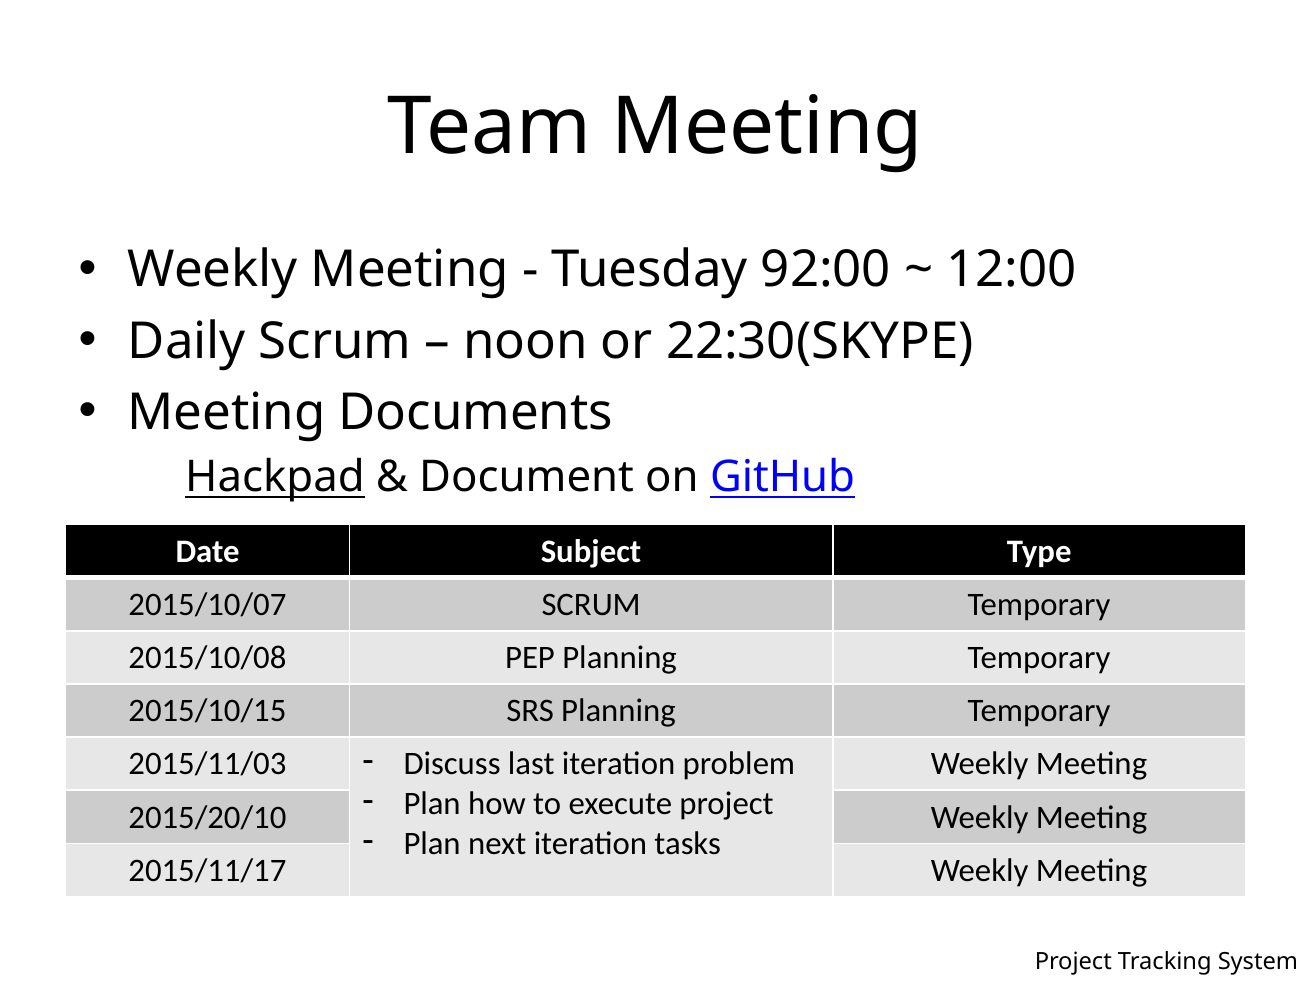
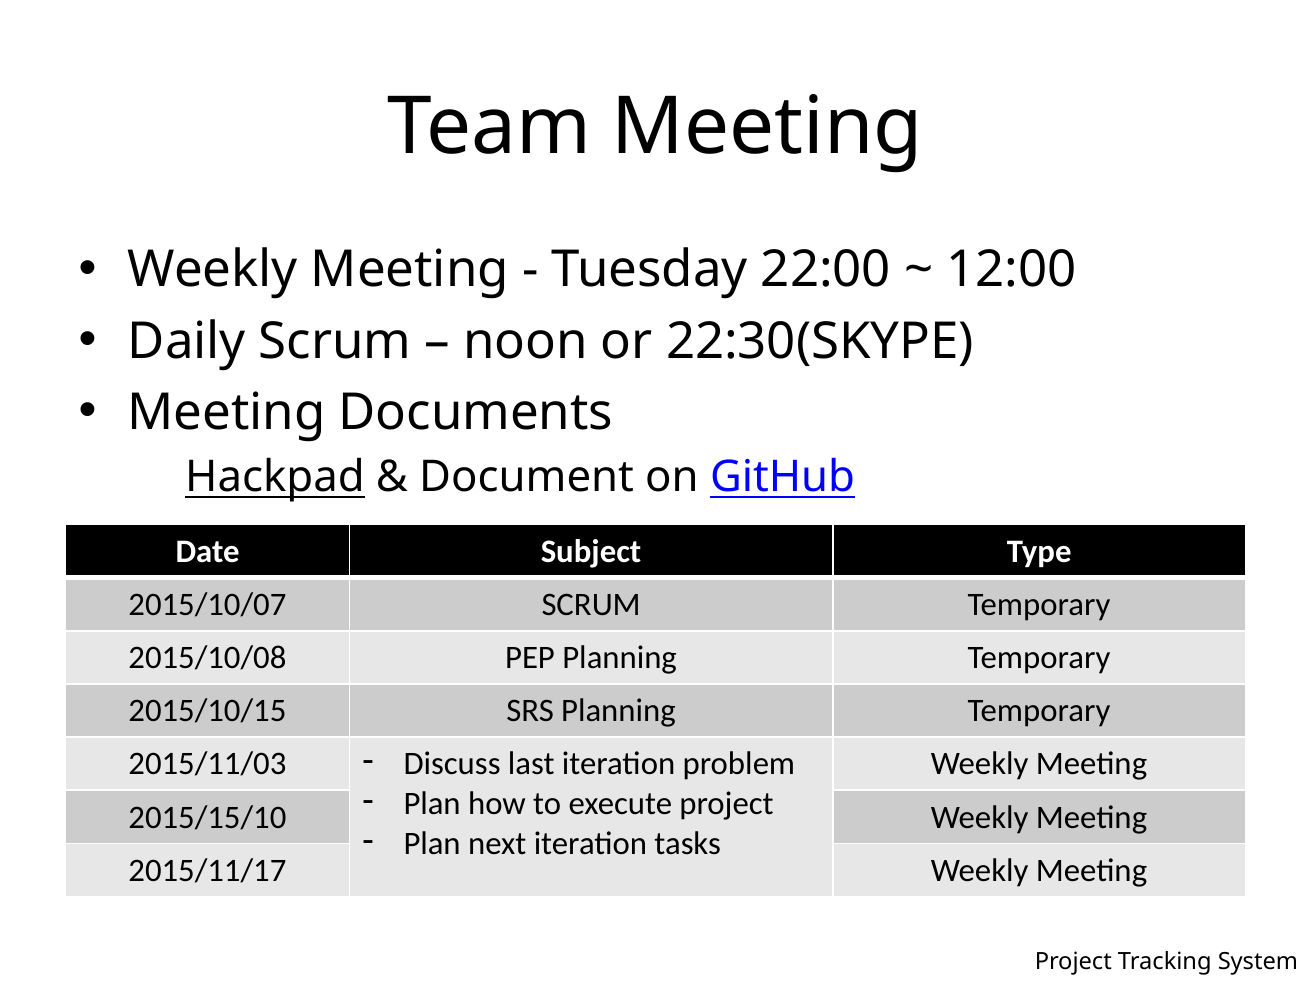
92:00: 92:00 -> 22:00 (826, 270)
2015/20/10: 2015/20/10 -> 2015/15/10 (207, 817)
